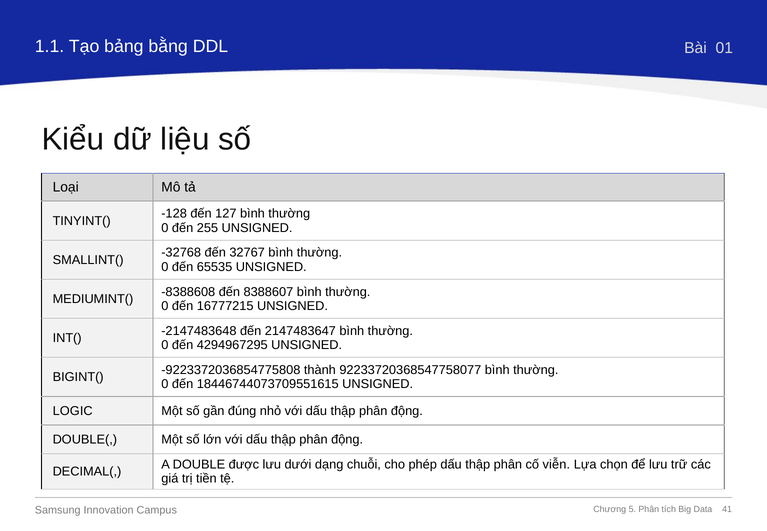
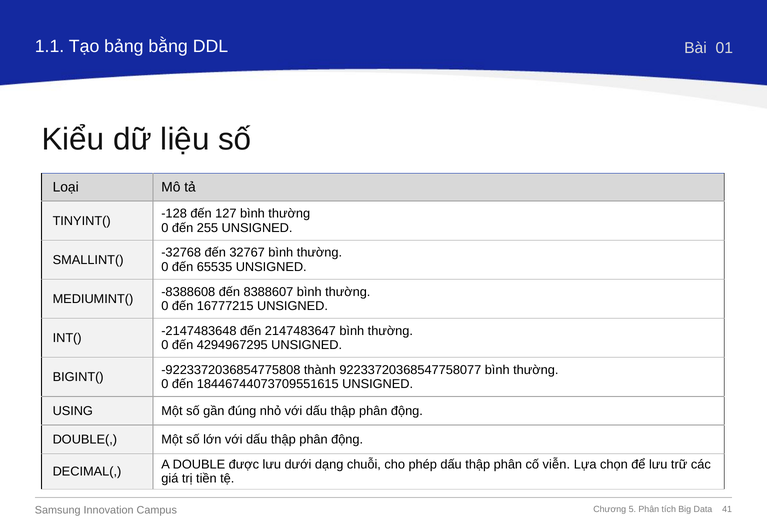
LOGIC: LOGIC -> USING (73, 411)
